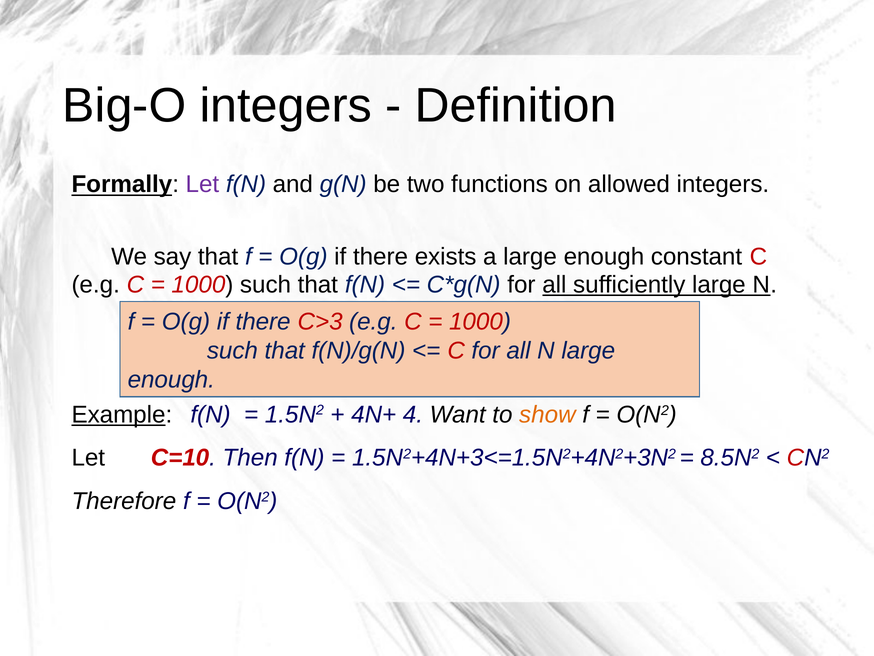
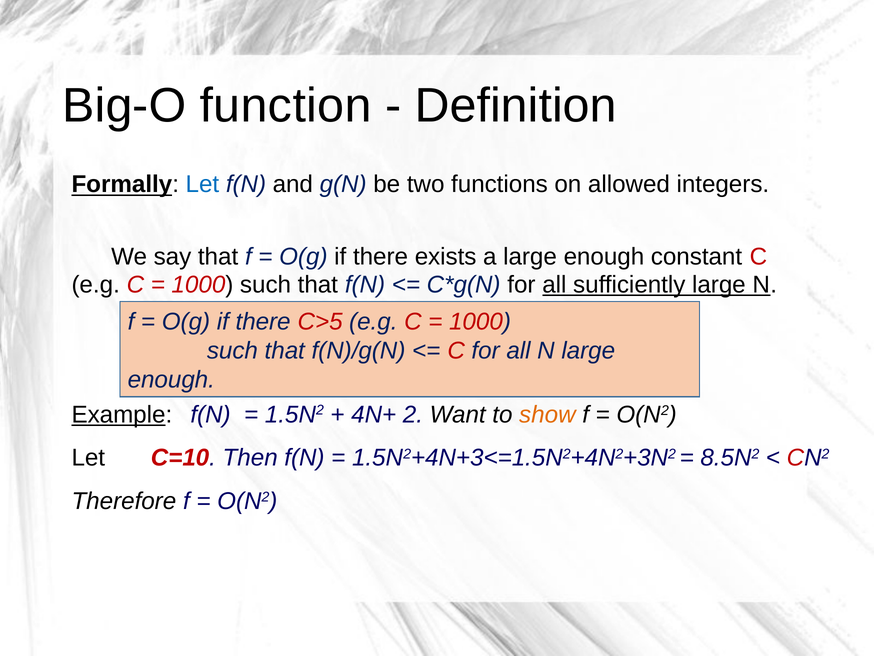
Big-O integers: integers -> function (286, 106)
Let colour: purple -> blue (202, 184)
C>3: C>3 -> C>5 (320, 321)
4: 4 -> 2 (413, 414)
